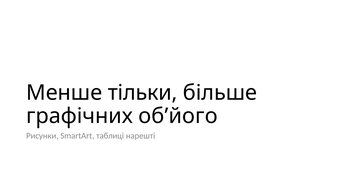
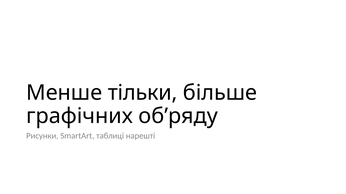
об’його: об’його -> об’ряду (178, 116)
